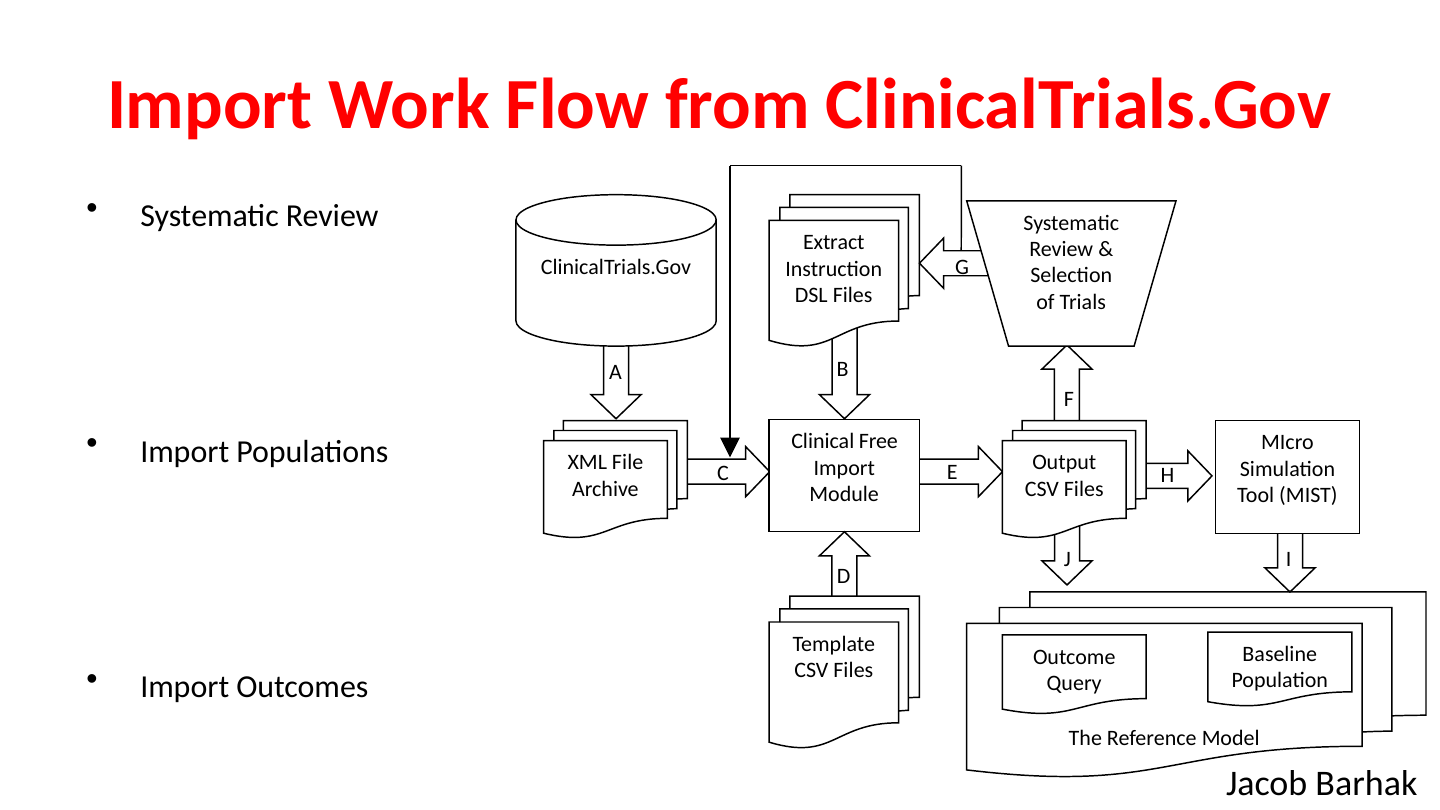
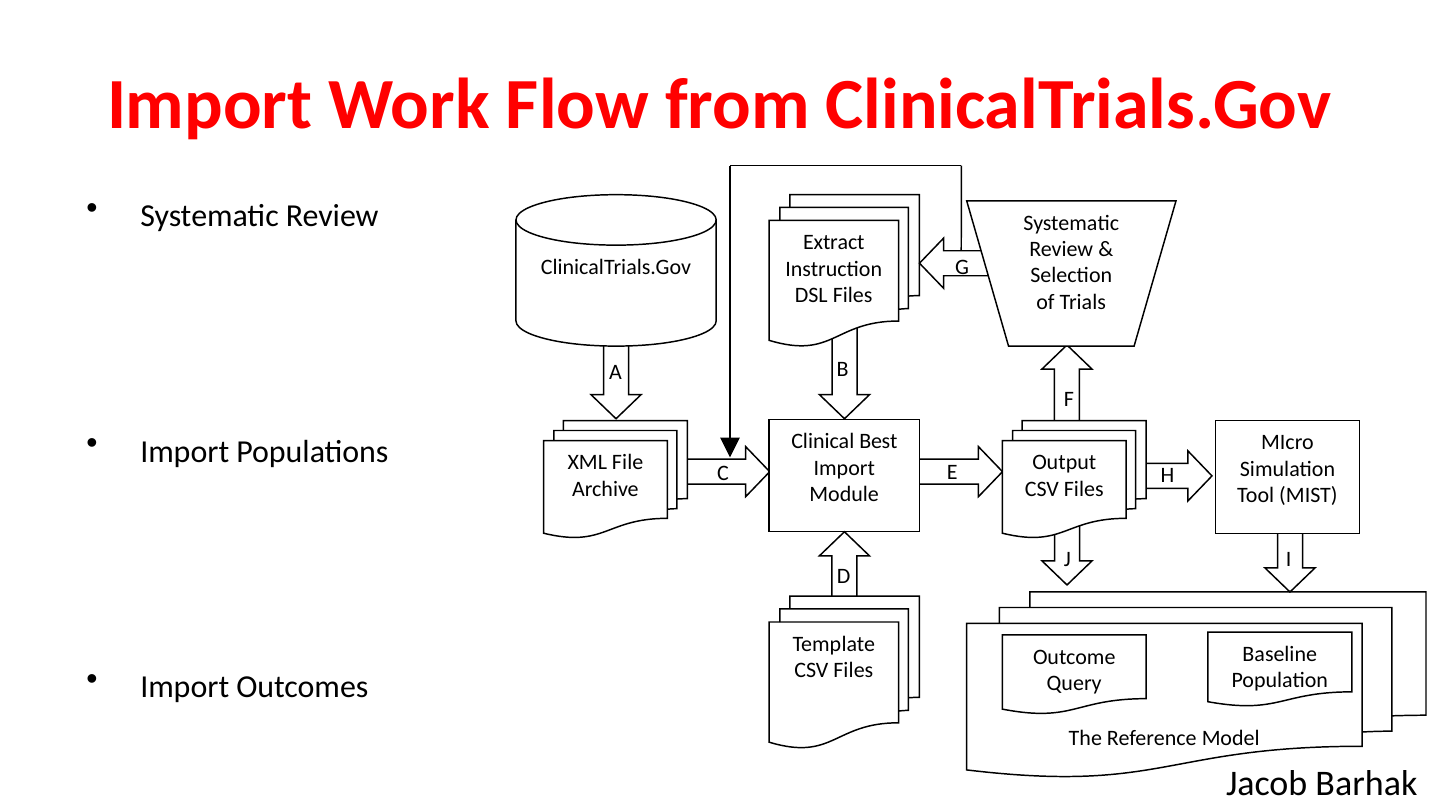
Free: Free -> Best (878, 442)
